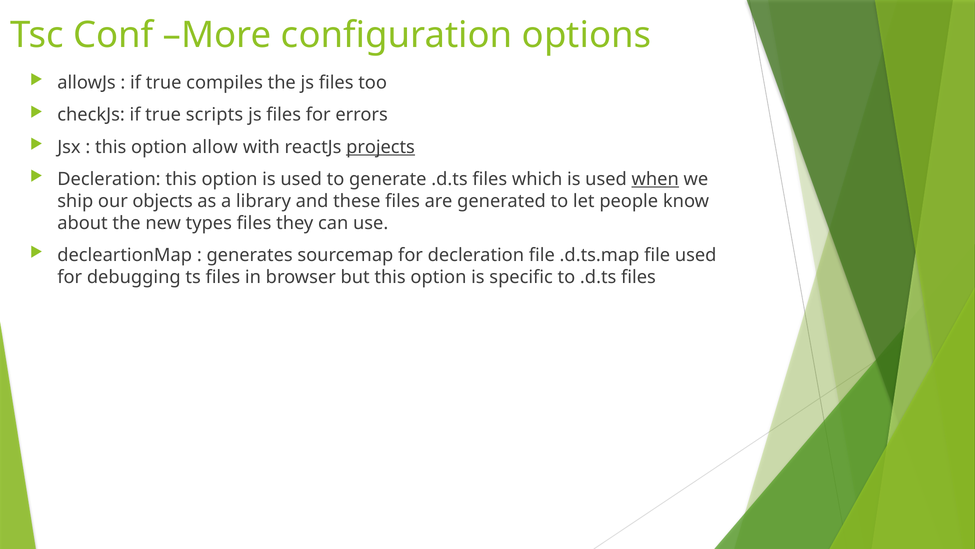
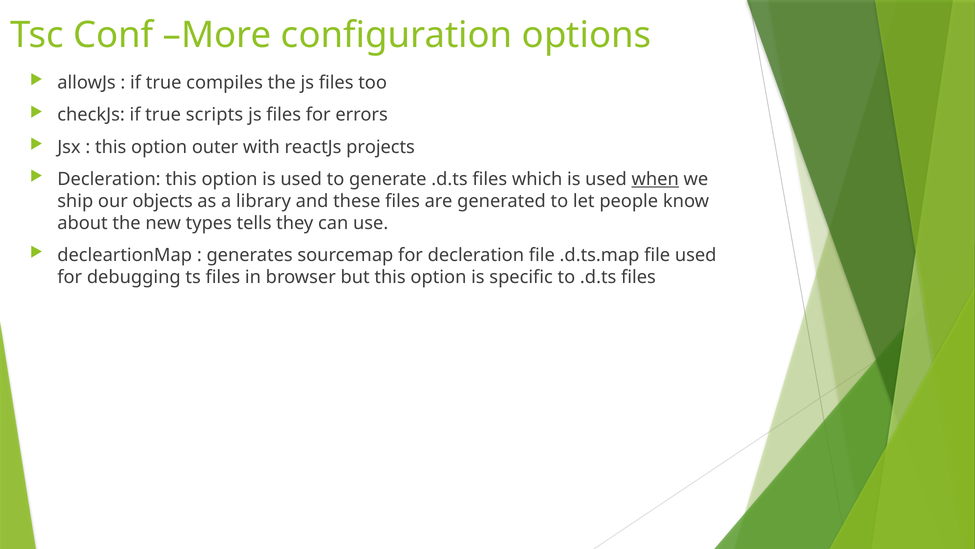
allow: allow -> outer (215, 147)
projects underline: present -> none (381, 147)
types files: files -> tells (254, 223)
